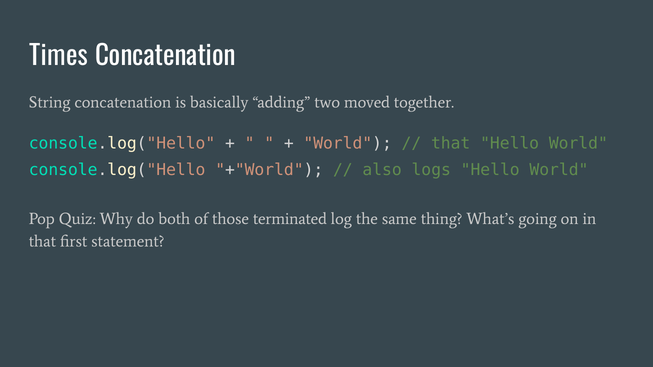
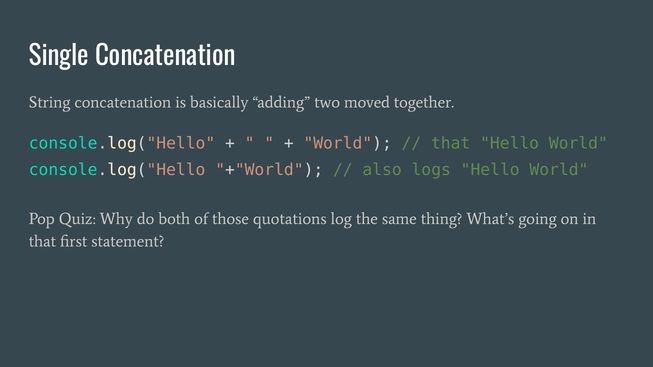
Times: Times -> Single (59, 57)
terminated: terminated -> quotations (290, 219)
